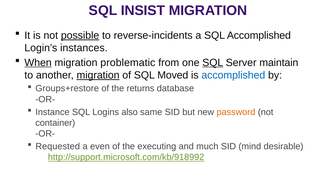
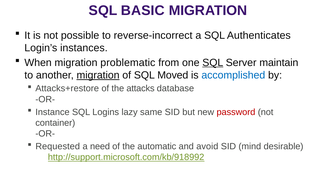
INSIST: INSIST -> BASIC (143, 11)
possible underline: present -> none (80, 35)
reverse-incidents: reverse-incidents -> reverse-incorrect (153, 35)
SQL Accomplished: Accomplished -> Authenticates (259, 35)
When underline: present -> none (38, 63)
Groups+restore: Groups+restore -> Attacks+restore (67, 88)
returns: returns -> attacks (141, 88)
also: also -> lazy (130, 112)
password colour: orange -> red (236, 112)
even: even -> need (100, 146)
executing: executing -> automatic (157, 146)
much: much -> avoid (207, 146)
